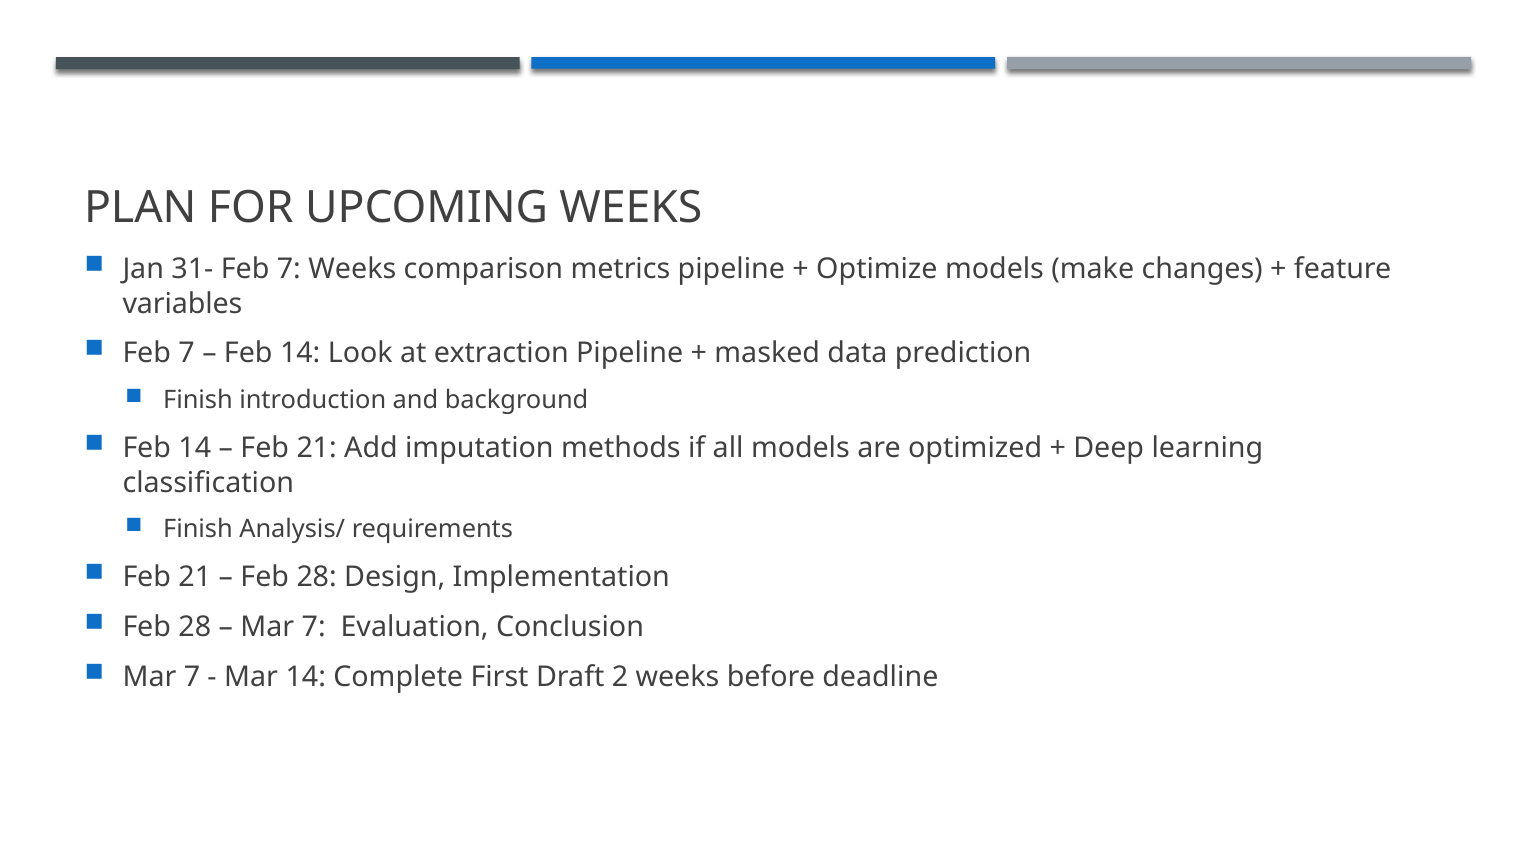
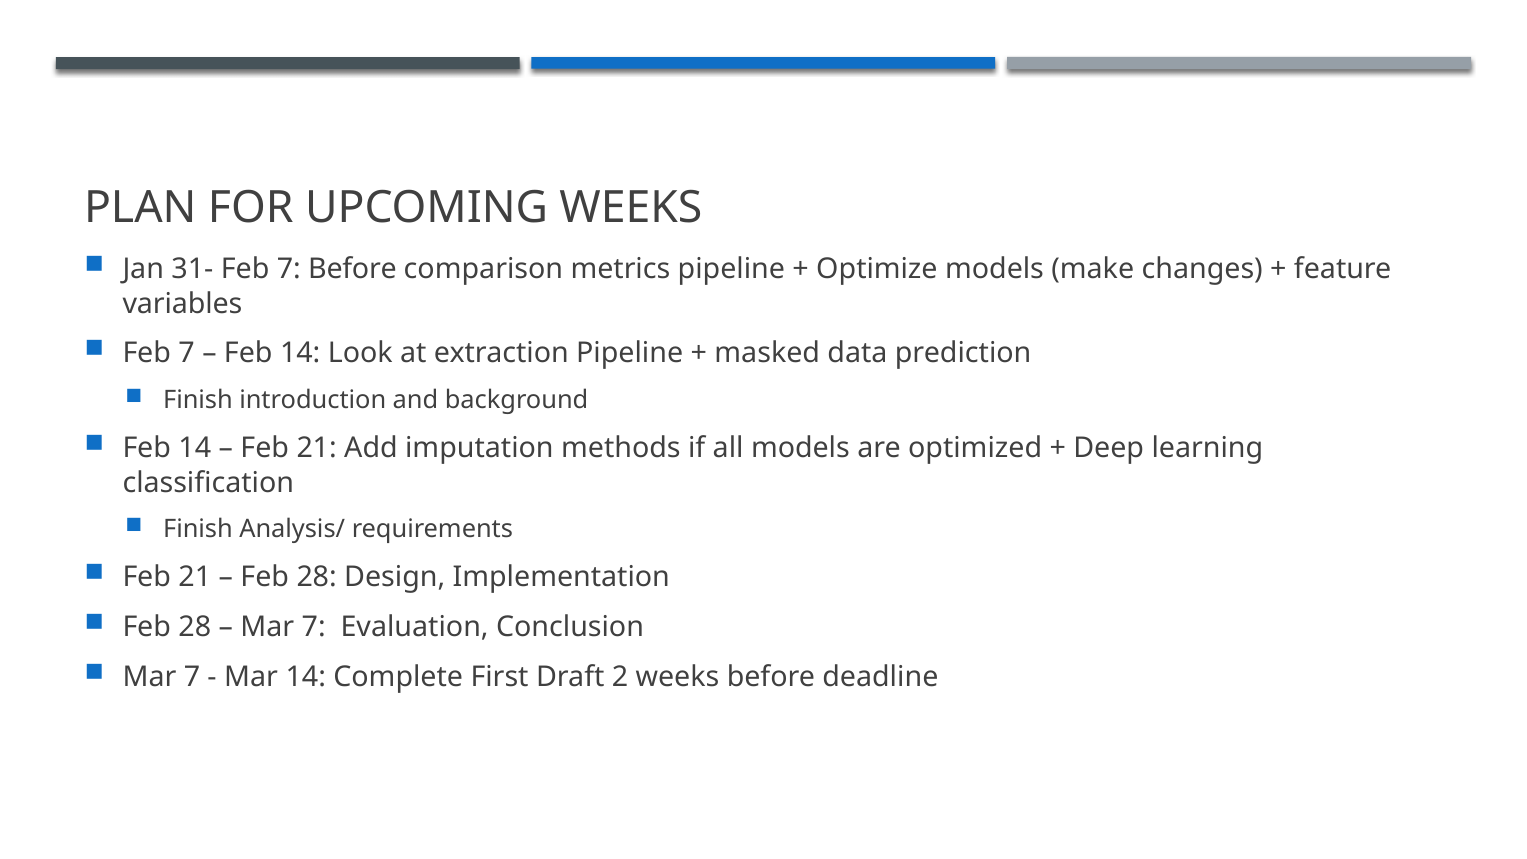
7 Weeks: Weeks -> Before (352, 269)
